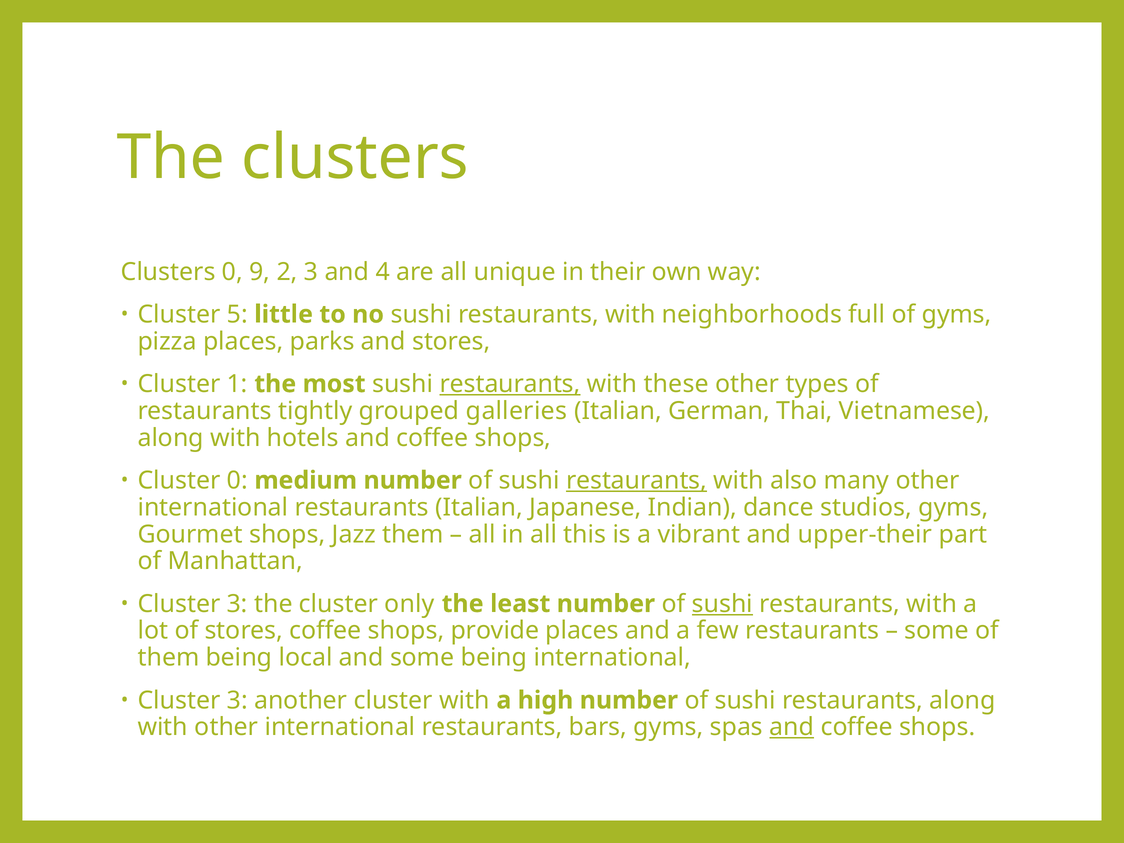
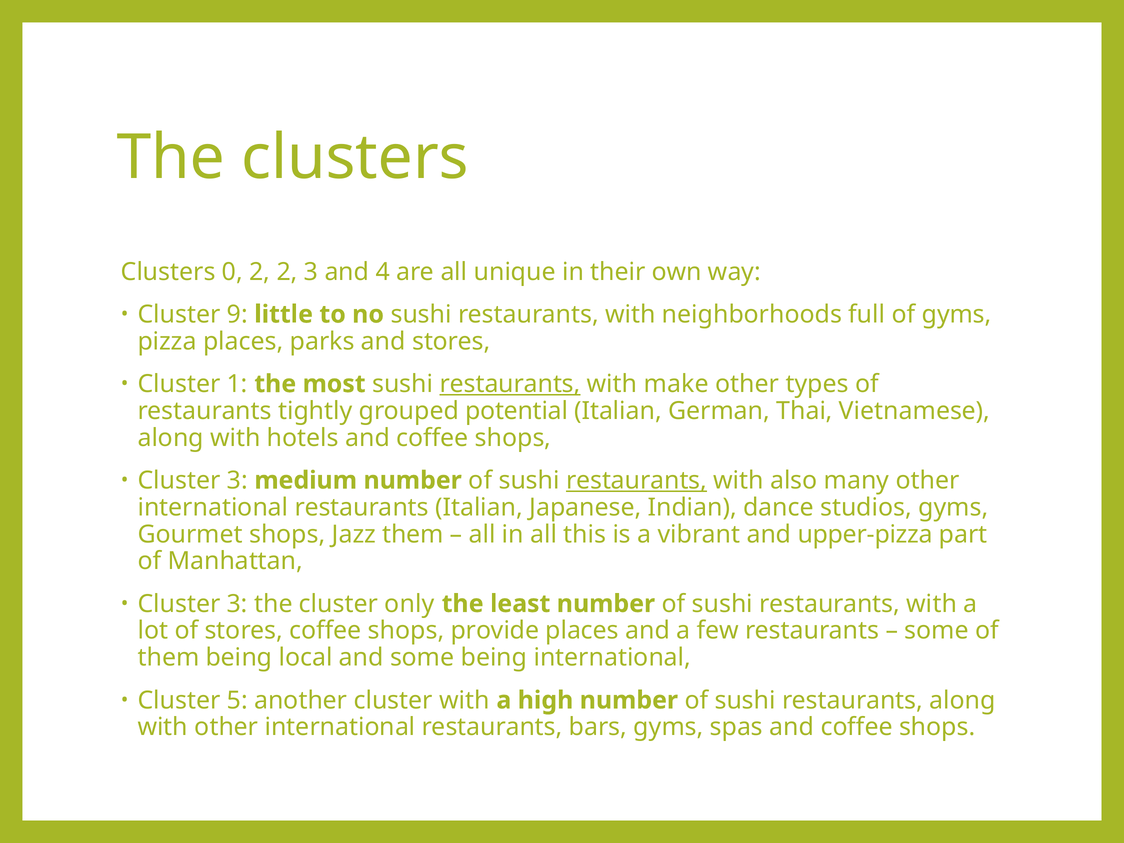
0 9: 9 -> 2 (260, 272)
5: 5 -> 9 (237, 314)
these: these -> make (676, 384)
galleries: galleries -> potential (517, 411)
0: 0 -> 3 (237, 480)
upper-their: upper-their -> upper-pizza (865, 534)
sushi underline: present -> none (722, 604)
3: 3 -> 5 (237, 700)
and underline: present -> none (792, 727)
